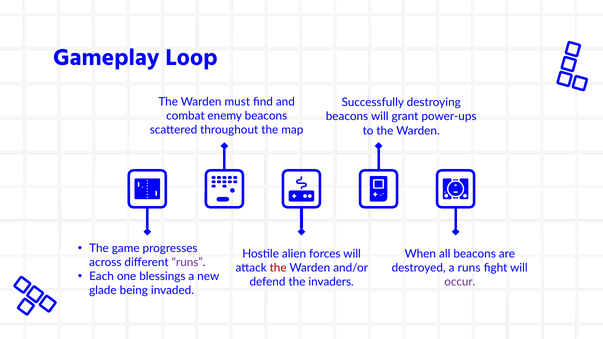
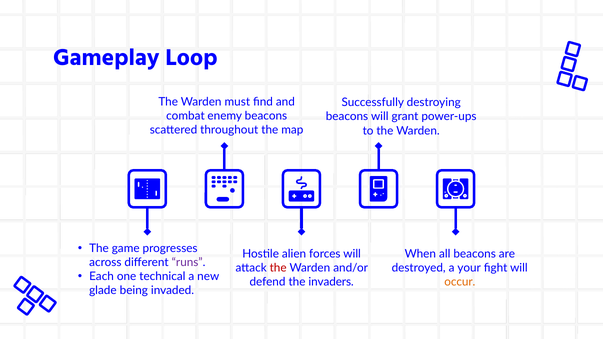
a runs: runs -> your (469, 268)
blessings: blessings -> technical (162, 277)
occur colour: purple -> orange (460, 282)
